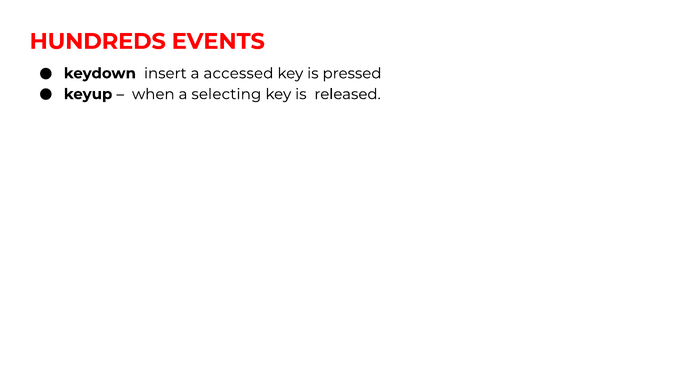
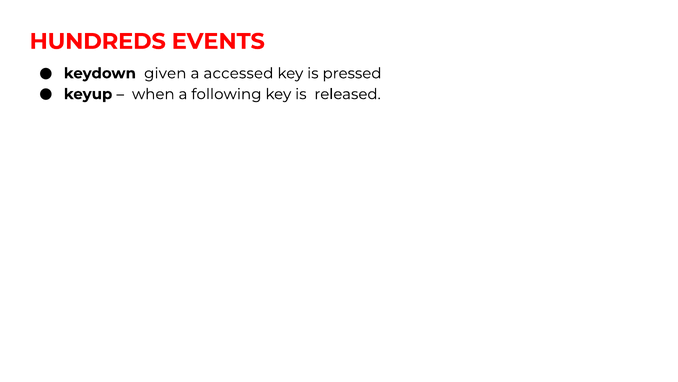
insert: insert -> given (165, 73)
selecting: selecting -> following (226, 94)
